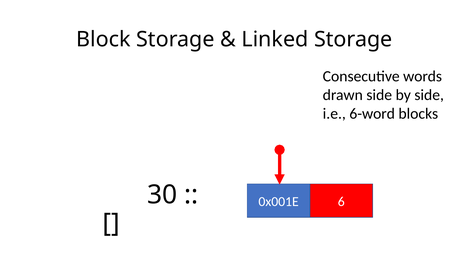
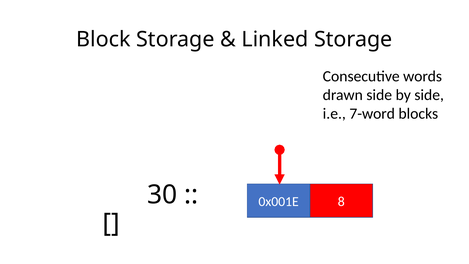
6-word: 6-word -> 7-word (372, 114)
6: 6 -> 8 (341, 201)
